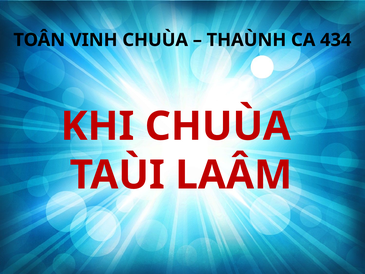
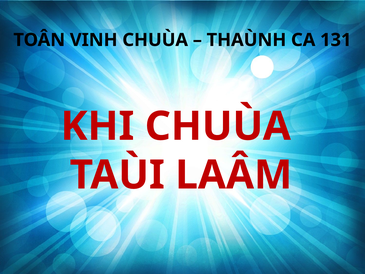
434: 434 -> 131 (336, 40)
